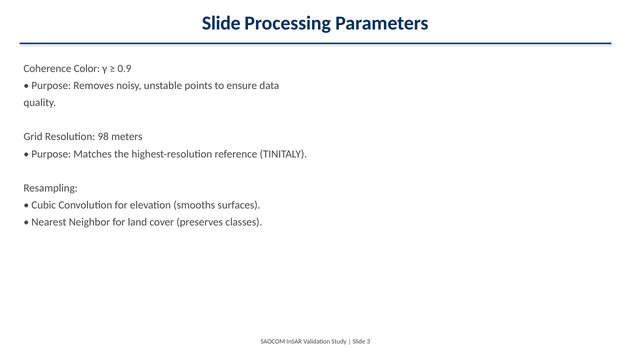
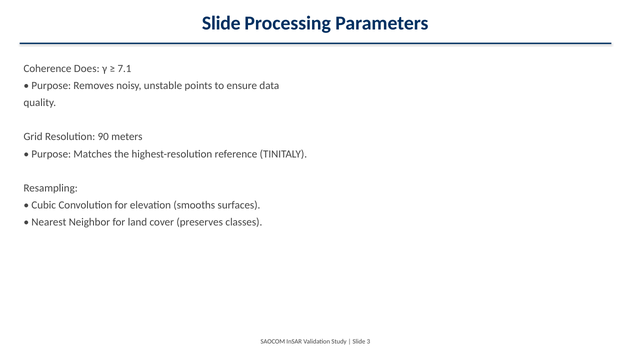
Color: Color -> Does (87, 68)
0.9: 0.9 -> 7.1 (124, 68)
98: 98 -> 90 (103, 137)
